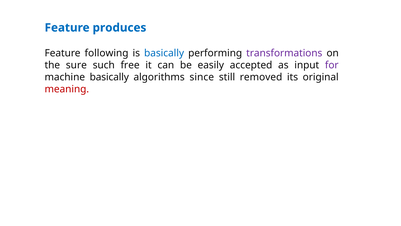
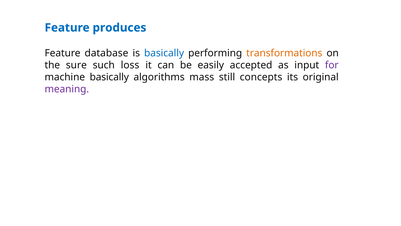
following: following -> database (107, 53)
transformations colour: purple -> orange (284, 53)
free: free -> loss (130, 65)
since: since -> mass (202, 77)
removed: removed -> concepts (261, 77)
meaning colour: red -> purple (67, 89)
